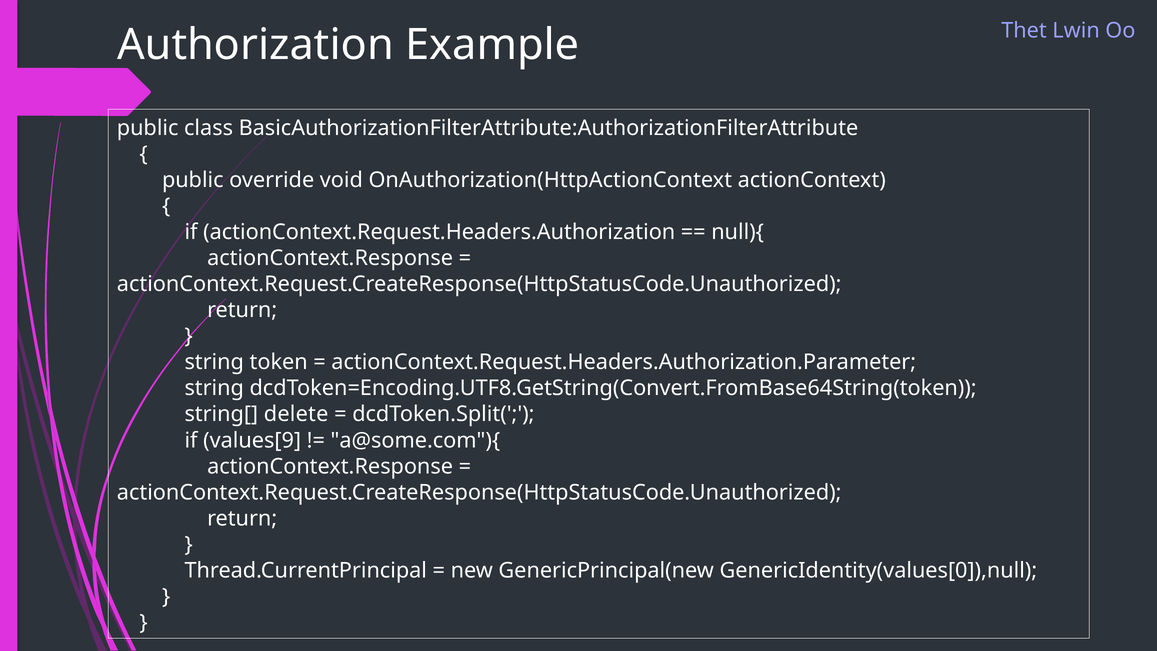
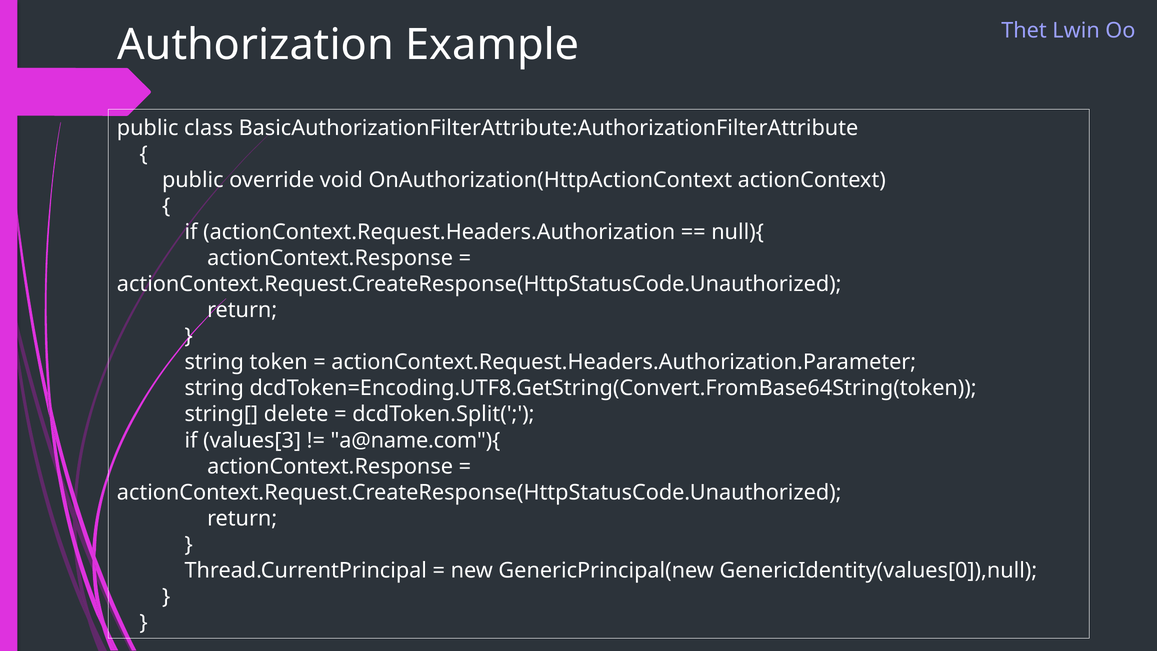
values[9: values[9 -> values[3 (252, 440)
a@some.com"){: a@some.com"){ -> a@name.com"){ (415, 440)
